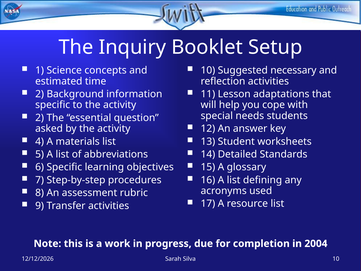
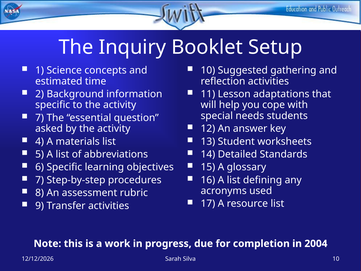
necessary: necessary -> gathering (293, 70)
2: 2 -> 7 (40, 118)
